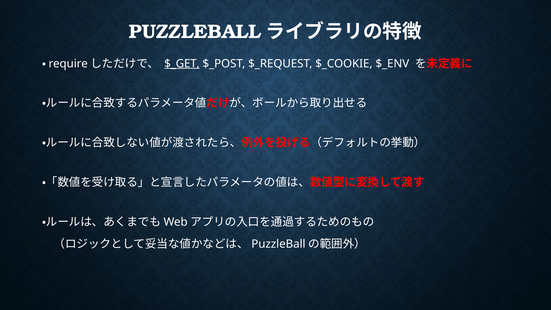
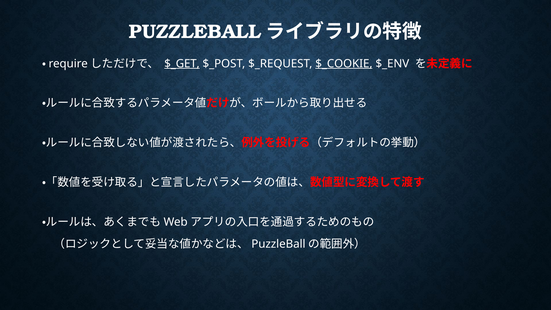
$_COOKIE underline: none -> present (344, 64)
